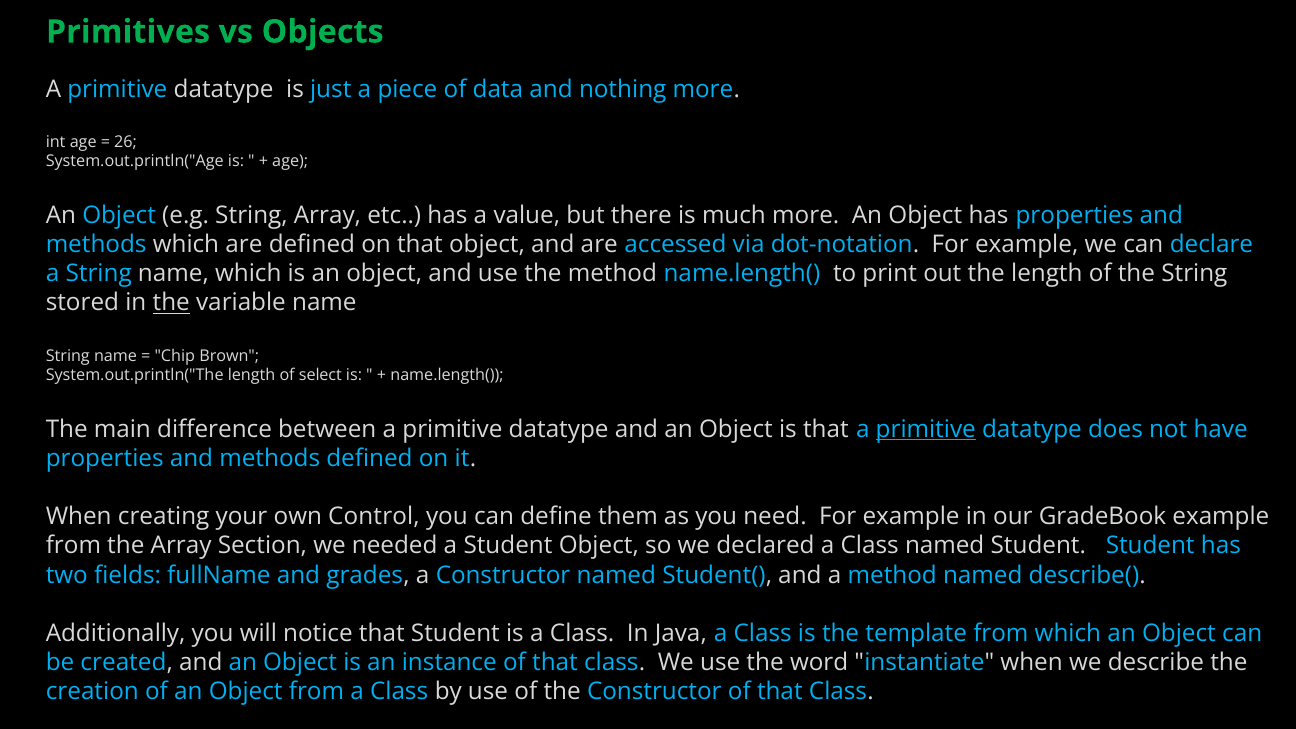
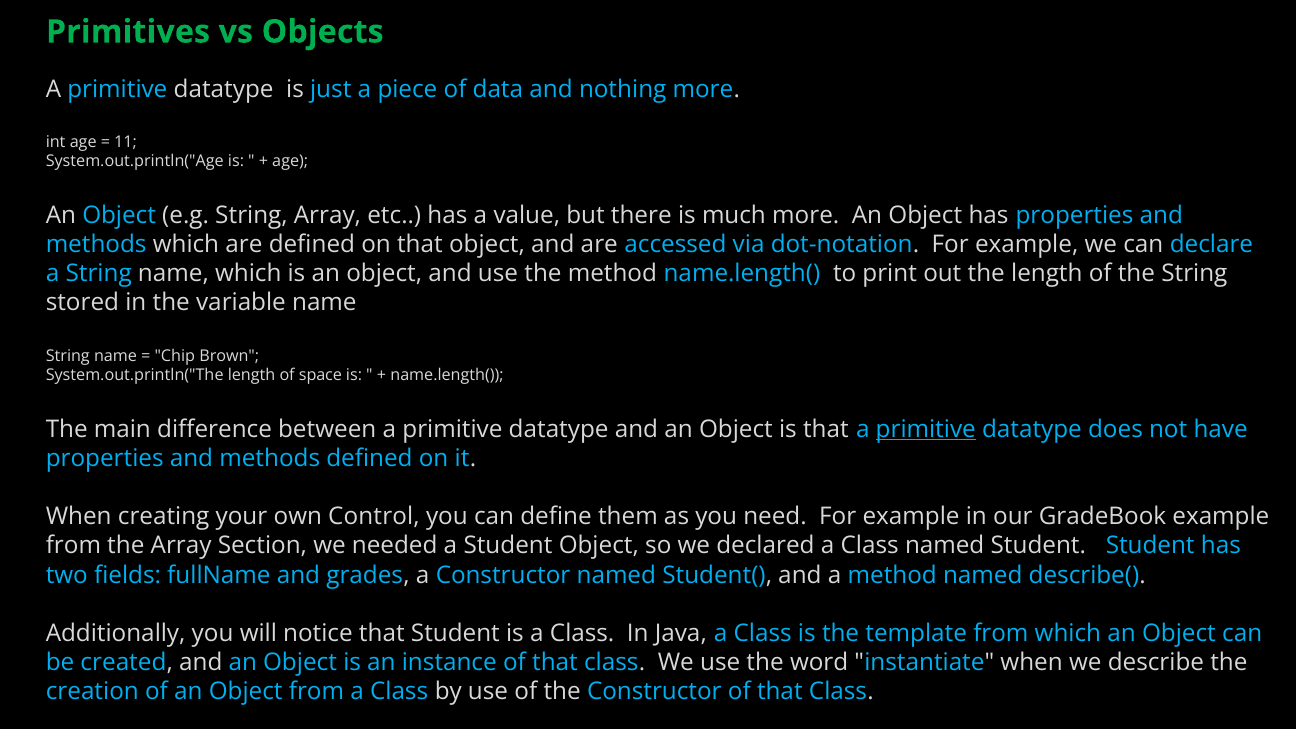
26: 26 -> 11 (126, 142)
the underline: present -> none (171, 303)
select: select -> space (320, 375)
